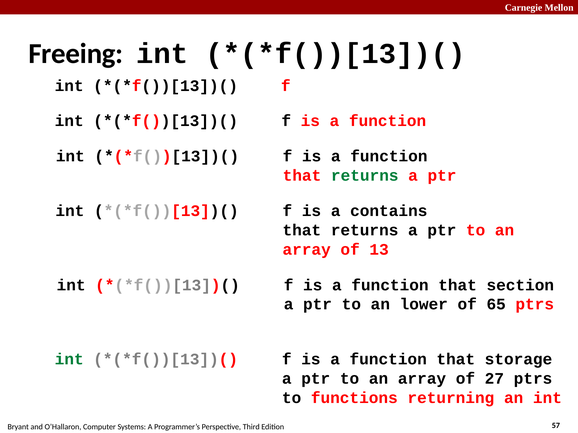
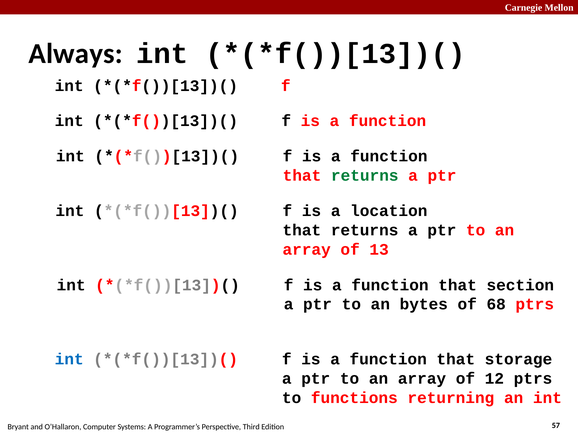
Freeing: Freeing -> Always (76, 54)
contains: contains -> location (389, 211)
lower: lower -> bytes (424, 305)
65: 65 -> 68 (496, 305)
int colour: green -> blue (69, 360)
27: 27 -> 12 (494, 379)
